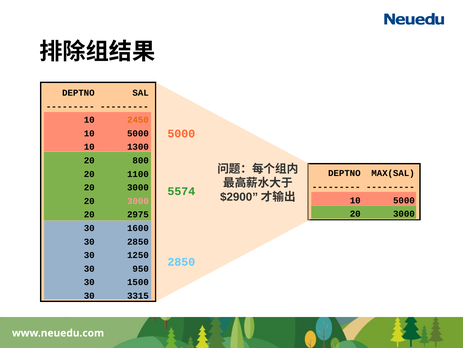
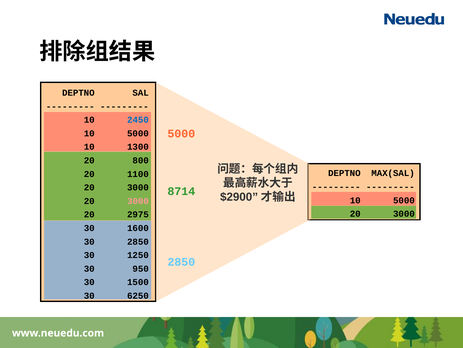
2450 colour: orange -> blue (138, 120)
5574: 5574 -> 8714 (181, 191)
3315: 3315 -> 6250 (138, 295)
